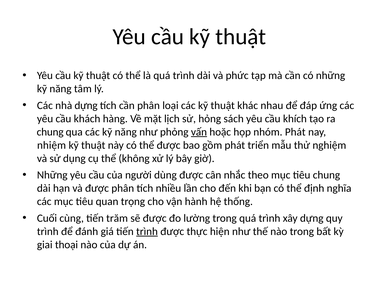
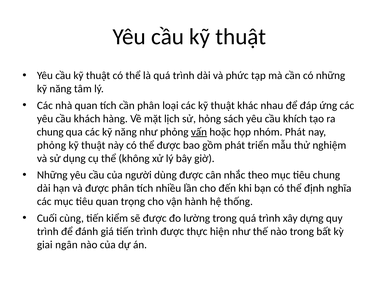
nhà dựng: dựng -> quan (86, 106)
nhiệm: nhiệm -> phỏng (52, 145)
trăm: trăm -> kiểm (117, 218)
trình underline: present -> none (147, 232)
thoại: thoại -> ngân (66, 245)
